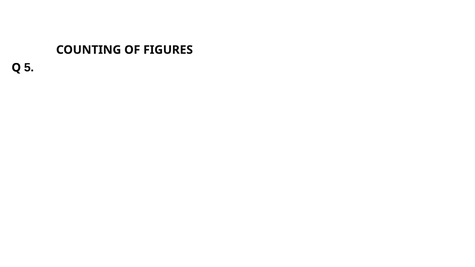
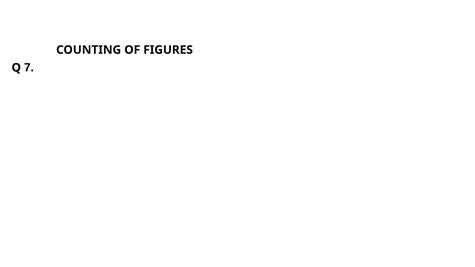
5: 5 -> 7 (29, 68)
